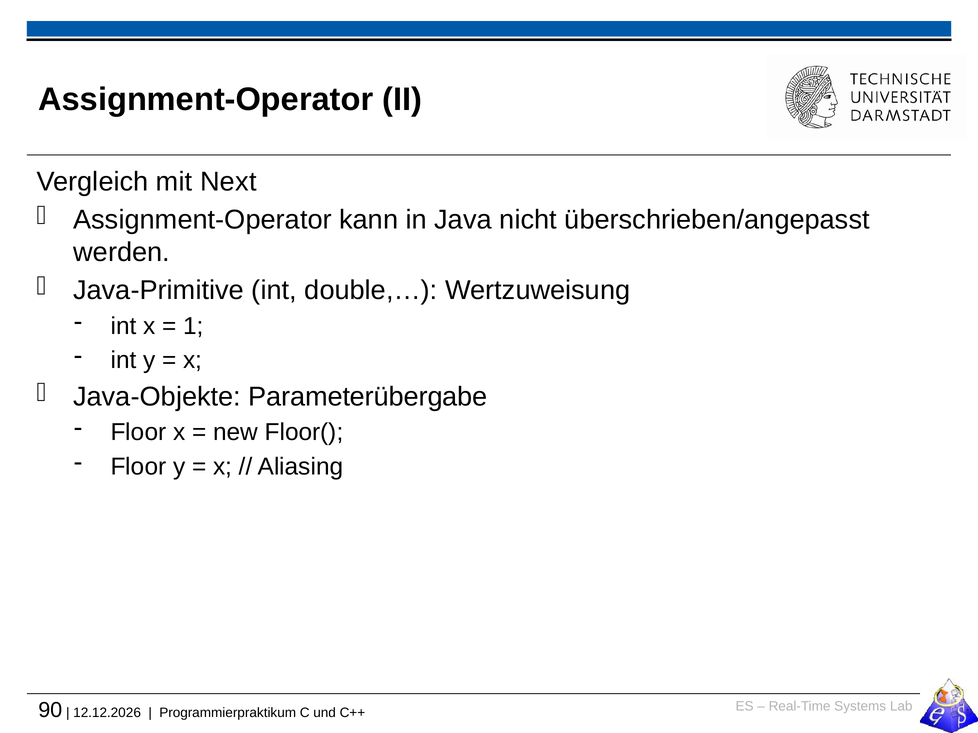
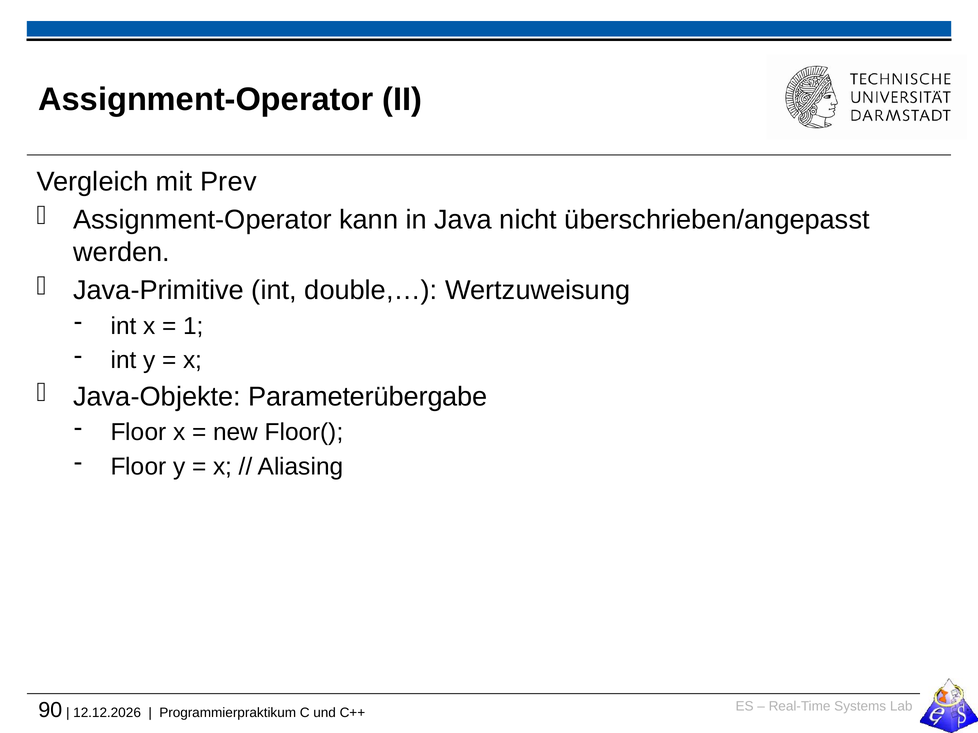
Next: Next -> Prev (228, 182)
